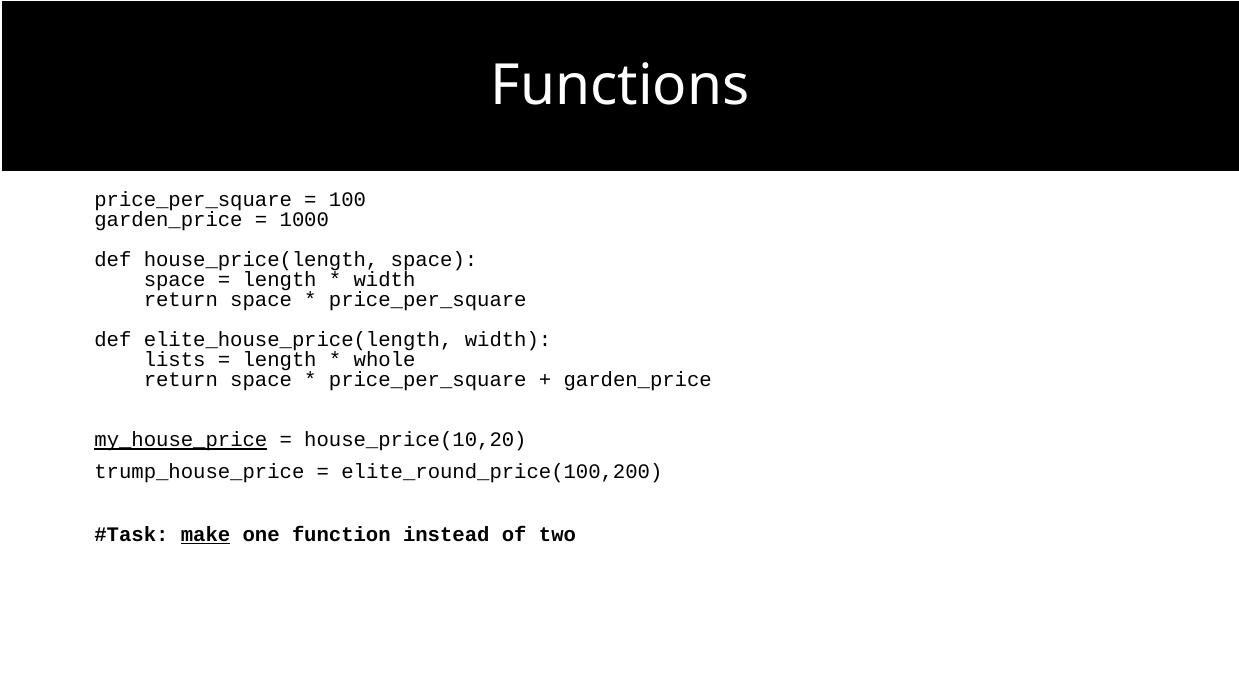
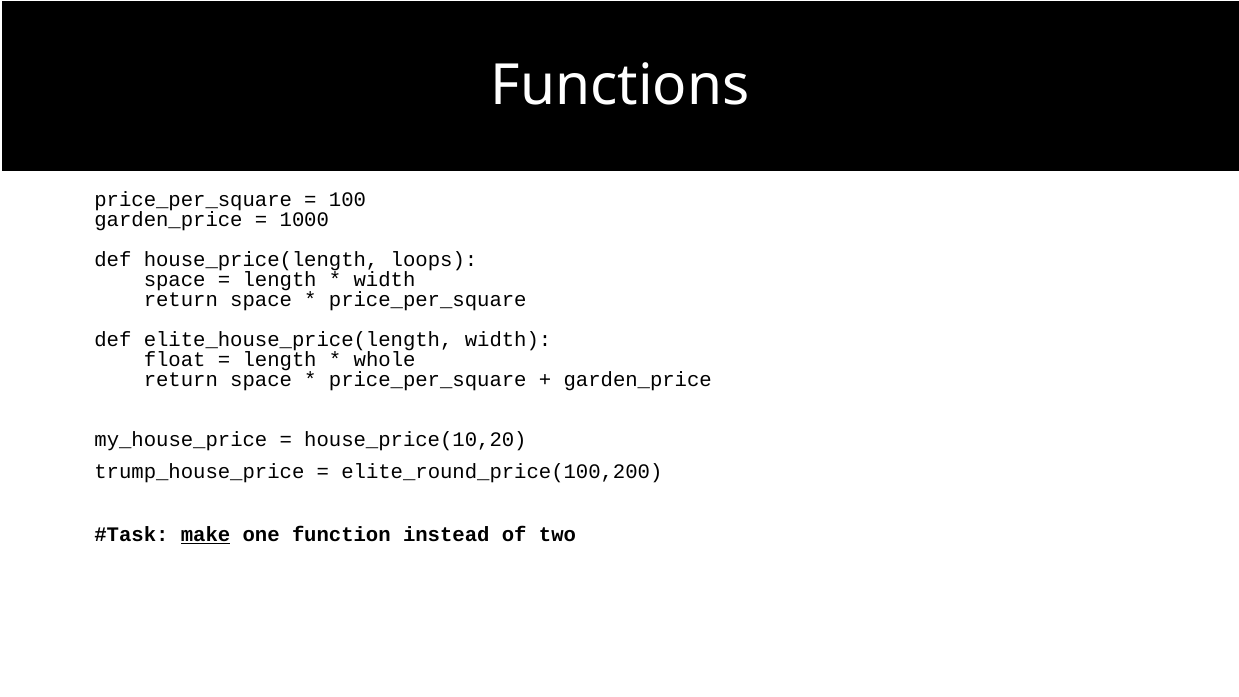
house_price(length space: space -> loops (434, 260)
lists: lists -> float (175, 360)
my_house_price underline: present -> none (181, 440)
